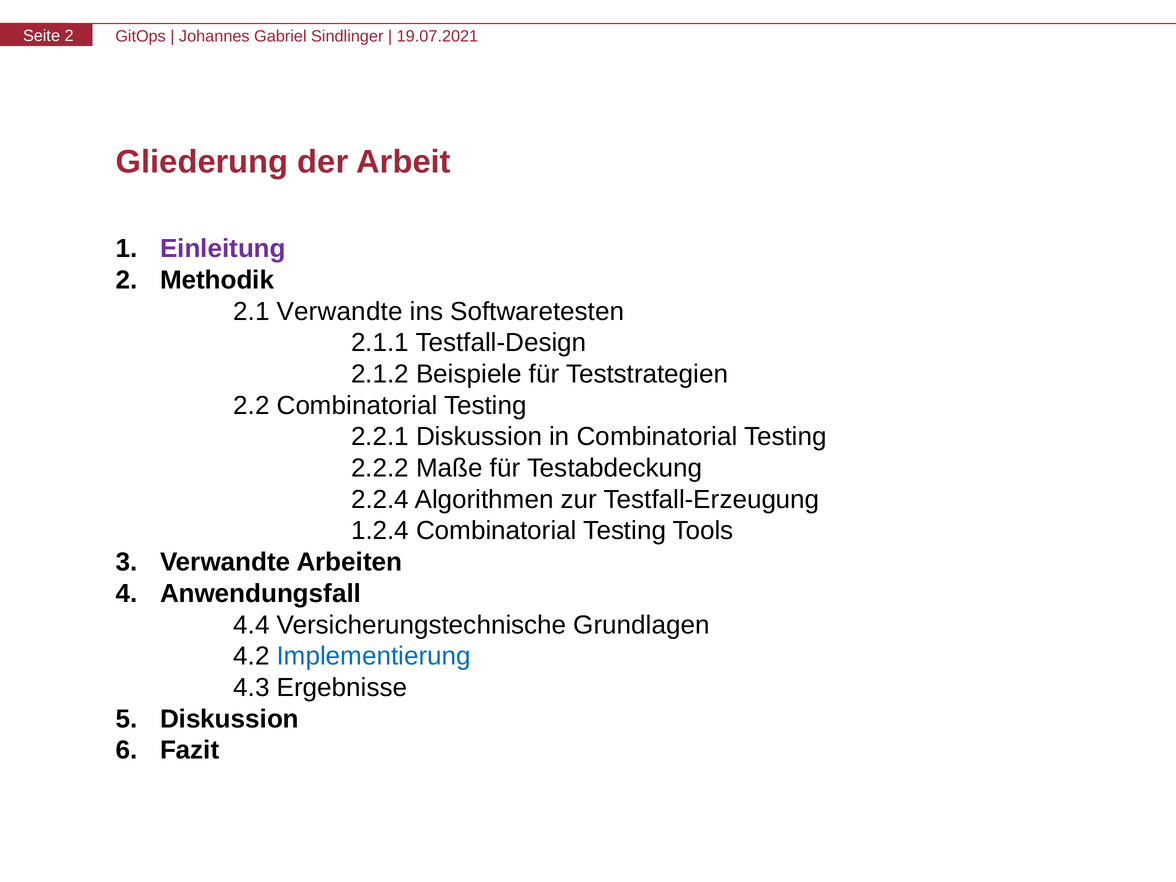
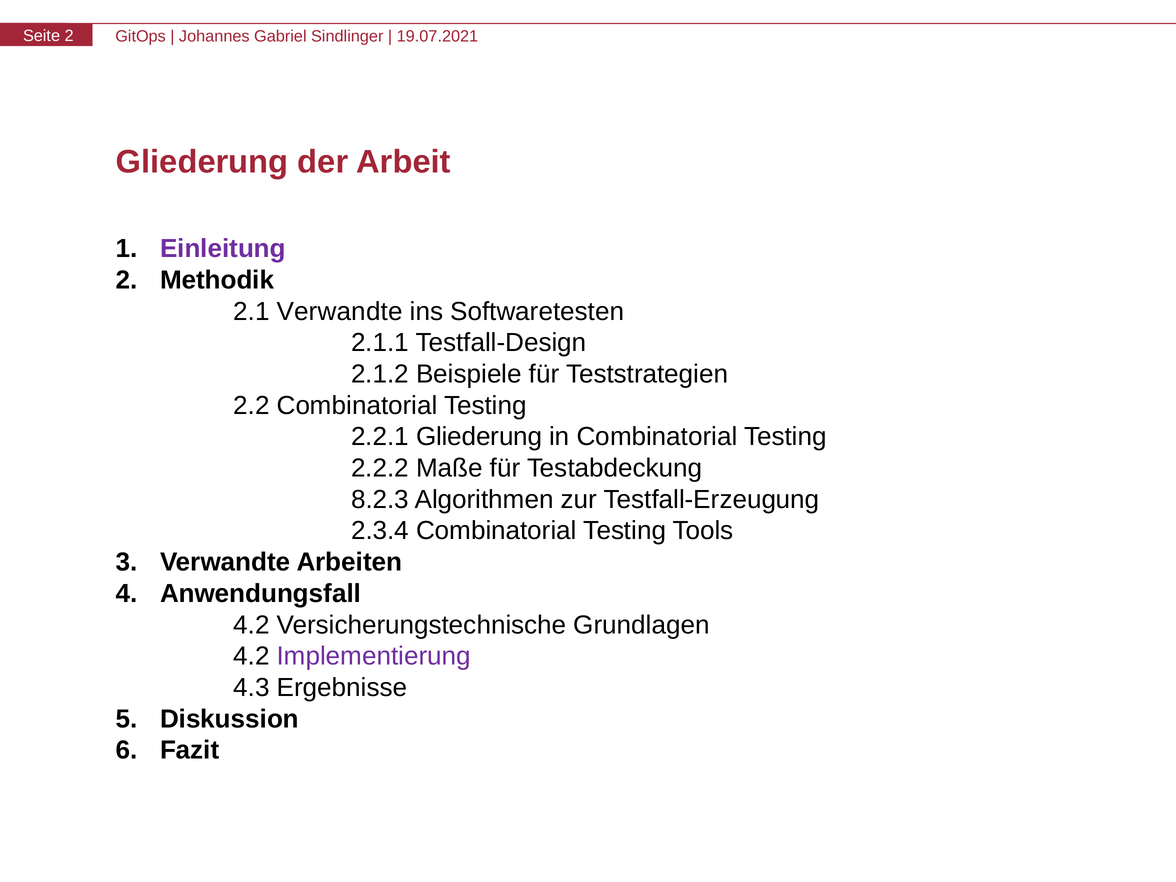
2.2.1 Diskussion: Diskussion -> Gliederung (479, 437)
2.2.4: 2.2.4 -> 8.2.3 (380, 500)
1.2.4: 1.2.4 -> 2.3.4 (380, 531)
4.4: 4.4 -> 4.2 (252, 625)
Implementierung colour: blue -> purple (374, 656)
